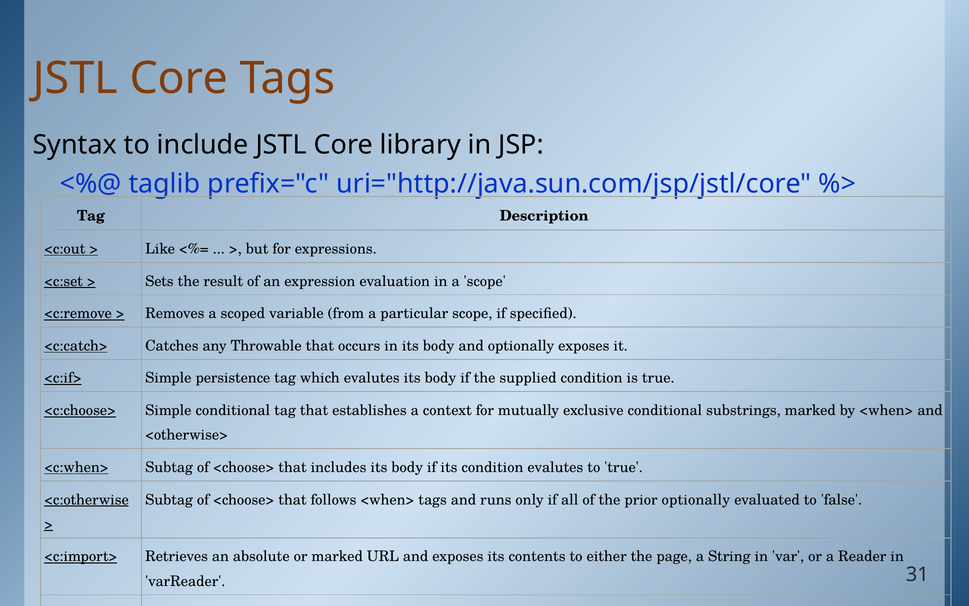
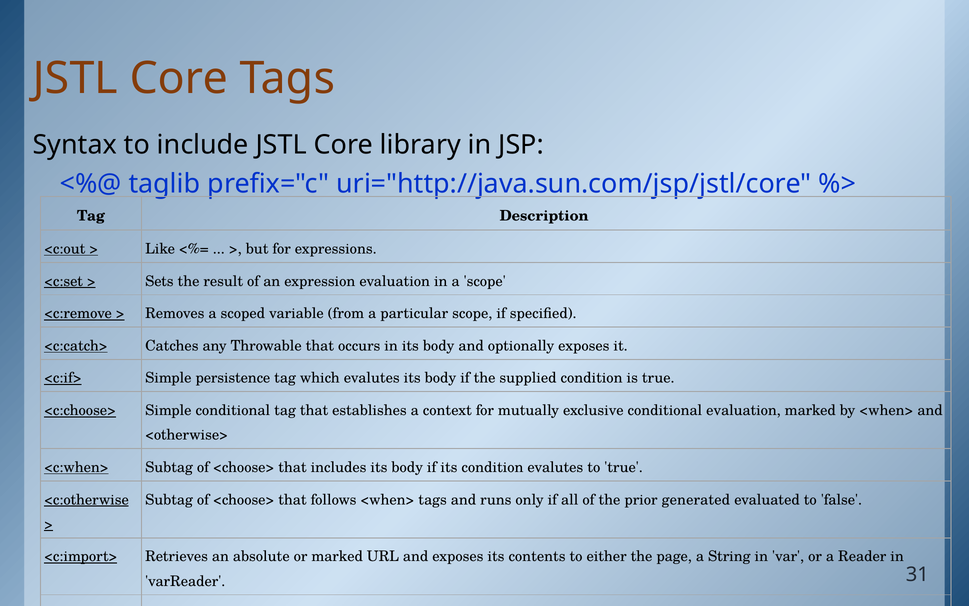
conditional substrings: substrings -> evaluation (743, 410)
prior optionally: optionally -> generated (696, 499)
